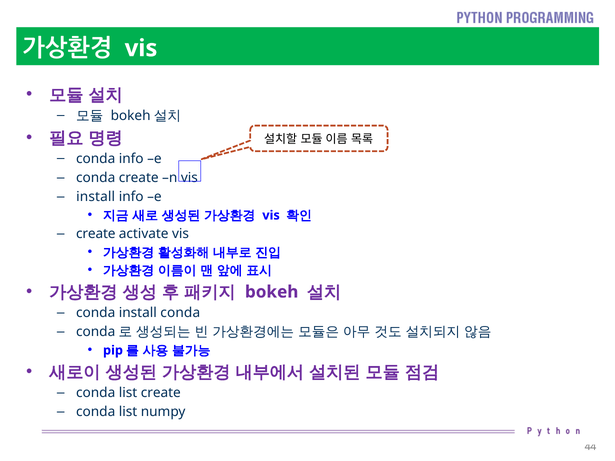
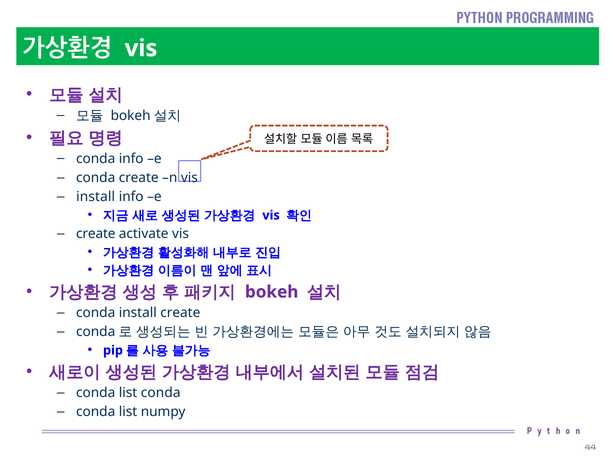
install conda: conda -> create (180, 313)
list create: create -> conda (161, 393)
